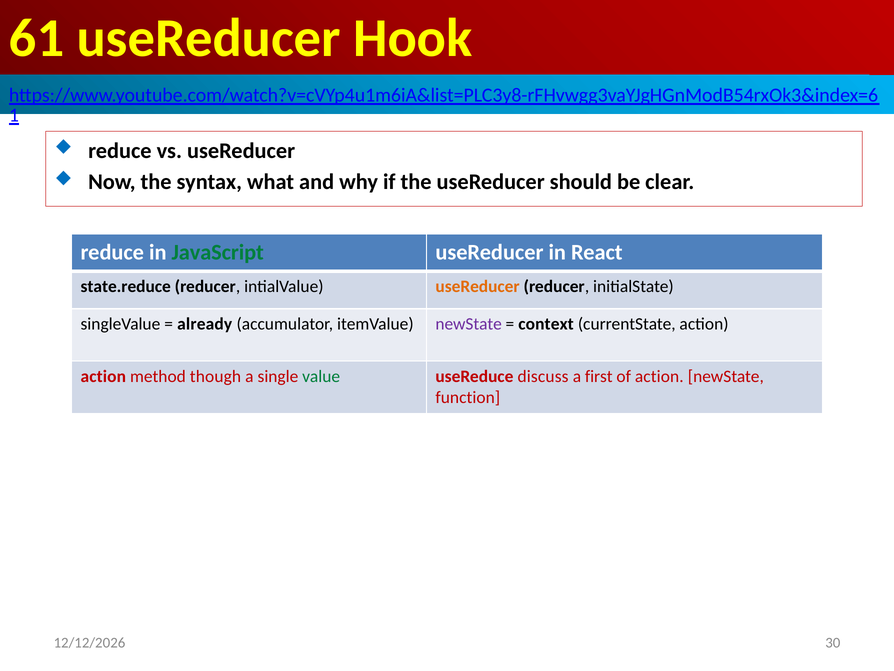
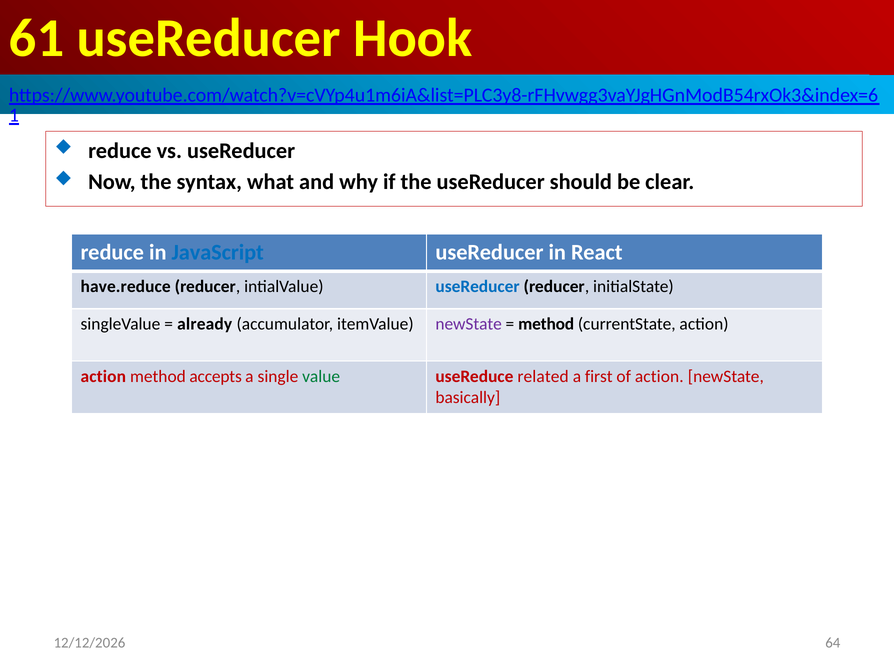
JavaScript colour: green -> blue (218, 252)
state.reduce: state.reduce -> have.reduce (126, 286)
useReducer colour: orange -> blue (478, 286)
context: context -> method (546, 324)
though: though -> accepts (216, 376)
discuss: discuss -> related (543, 376)
function: function -> basically (468, 397)
30: 30 -> 64 (833, 642)
